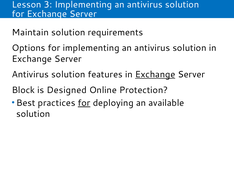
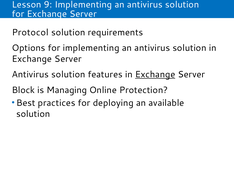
3: 3 -> 9 (48, 5)
Maintain: Maintain -> Protocol (30, 32)
Designed: Designed -> Managing (67, 90)
for underline: present -> none (84, 103)
